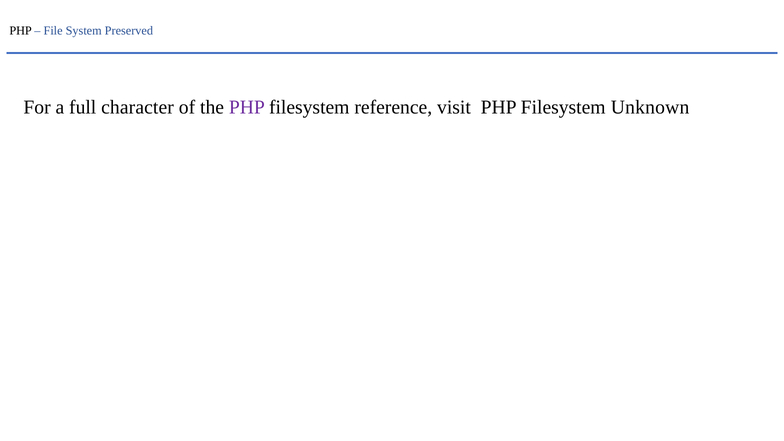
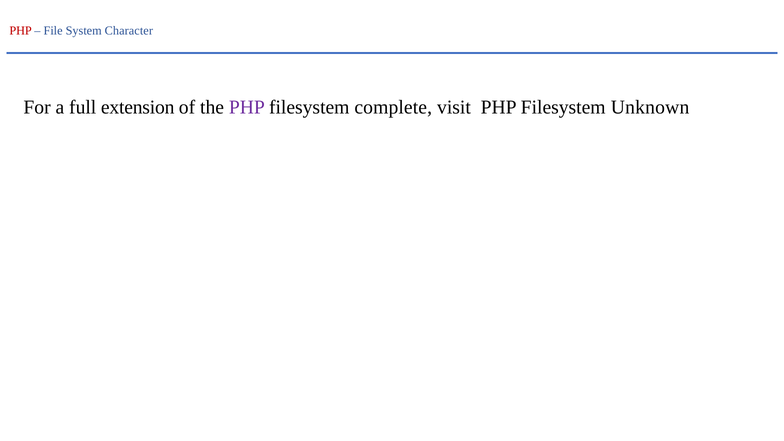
PHP colour: black -> red (21, 31)
Preserved: Preserved -> Character (129, 31)
character: character -> extension (138, 107)
reference: reference -> complete (393, 107)
